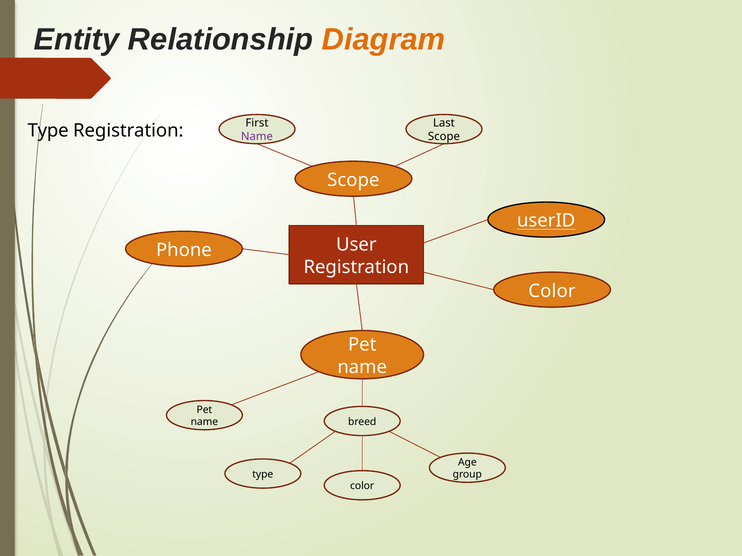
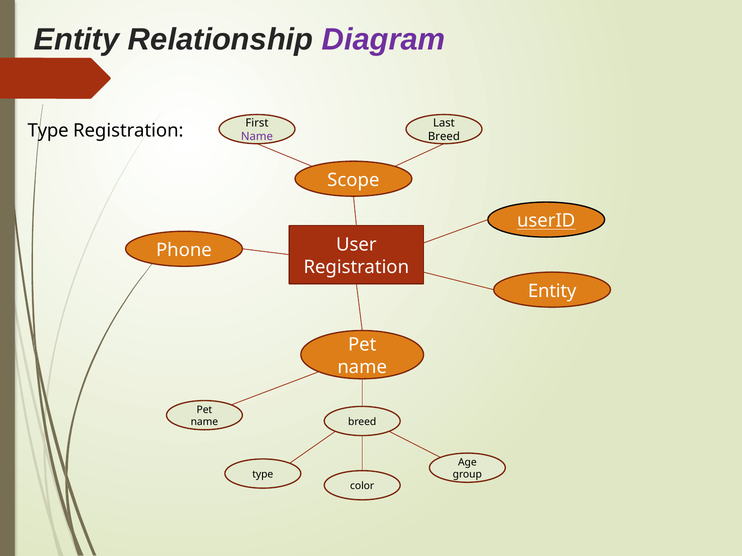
Diagram colour: orange -> purple (384, 40)
Scope: Scope -> Breed (444, 137)
Color: Color -> Entity (552, 291)
